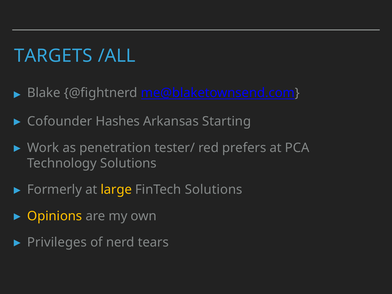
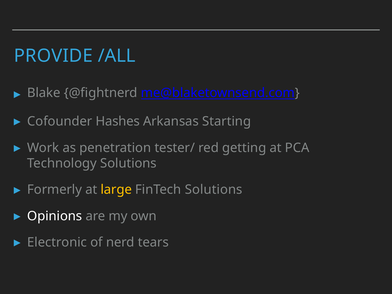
TARGETS: TARGETS -> PROVIDE (53, 56)
prefers: prefers -> getting (244, 148)
Opinions colour: yellow -> white (55, 216)
Privileges: Privileges -> Electronic (57, 242)
